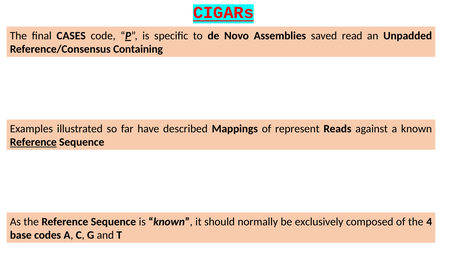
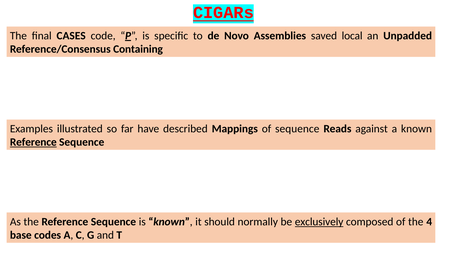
read: read -> local (352, 36)
of represent: represent -> sequence (297, 129)
exclusively underline: none -> present (319, 222)
